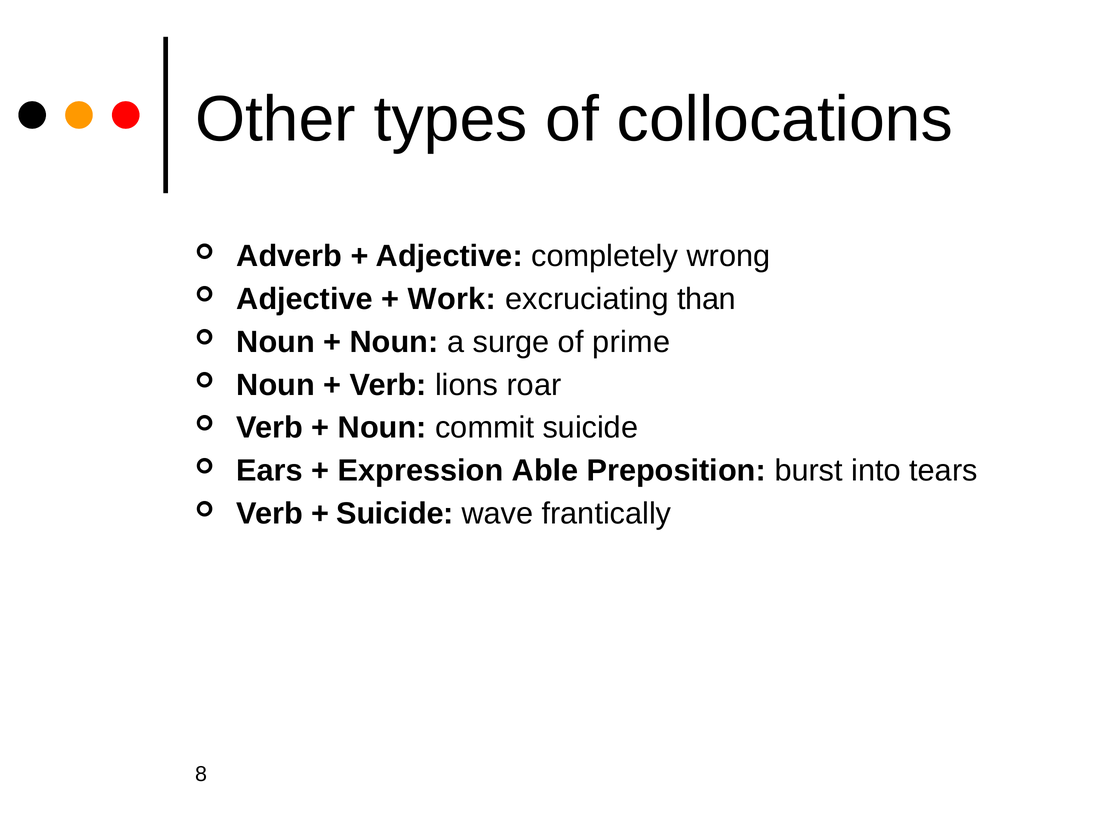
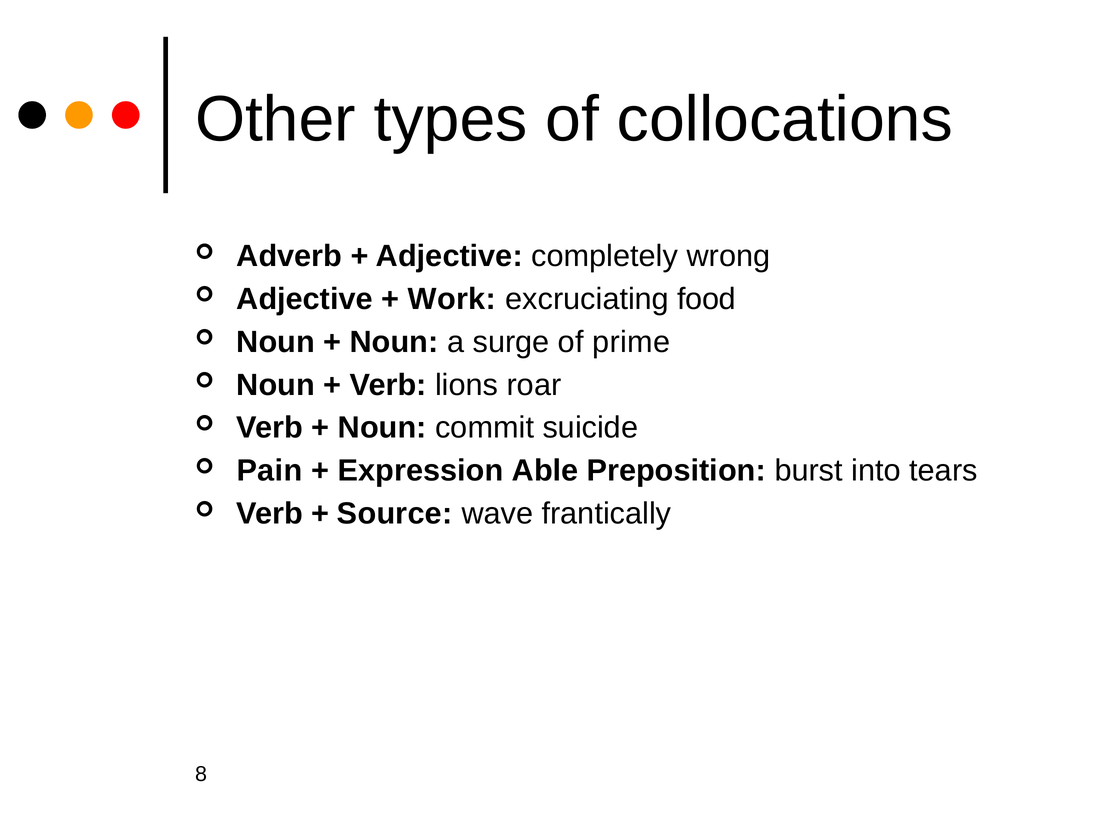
than: than -> food (707, 299)
Ears: Ears -> Pain (270, 471)
Suicide: Suicide -> Source (395, 514)
